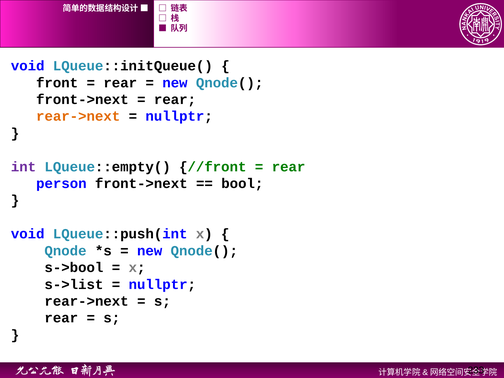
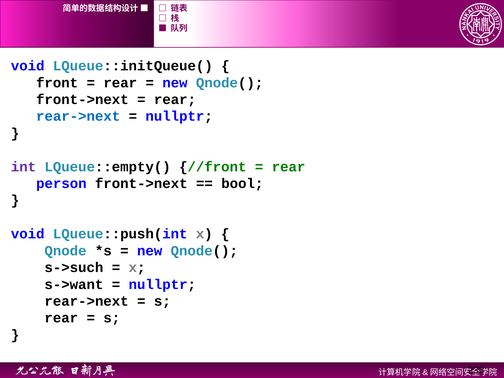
rear->next colour: orange -> blue (78, 116)
s->bool: s->bool -> s->such (74, 268)
s->list: s->list -> s->want (74, 284)
